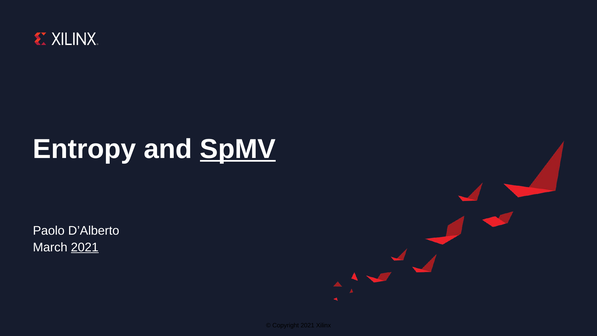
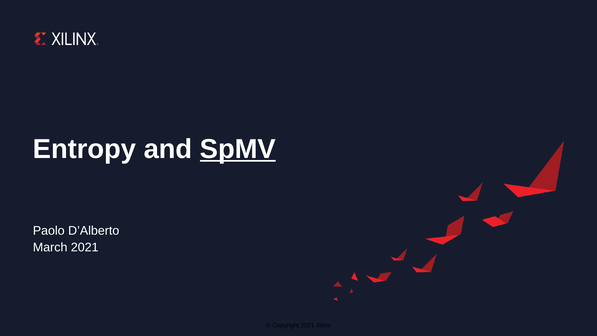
2021 underline: present -> none (85, 247)
